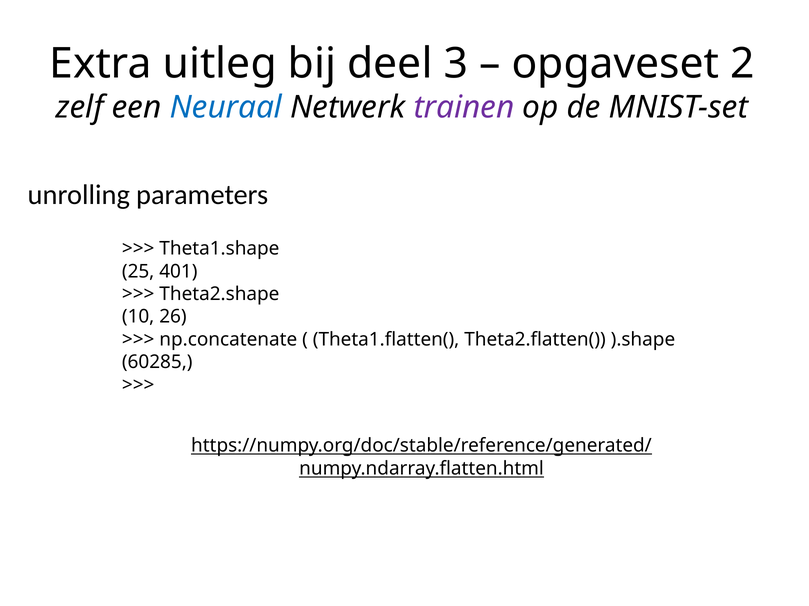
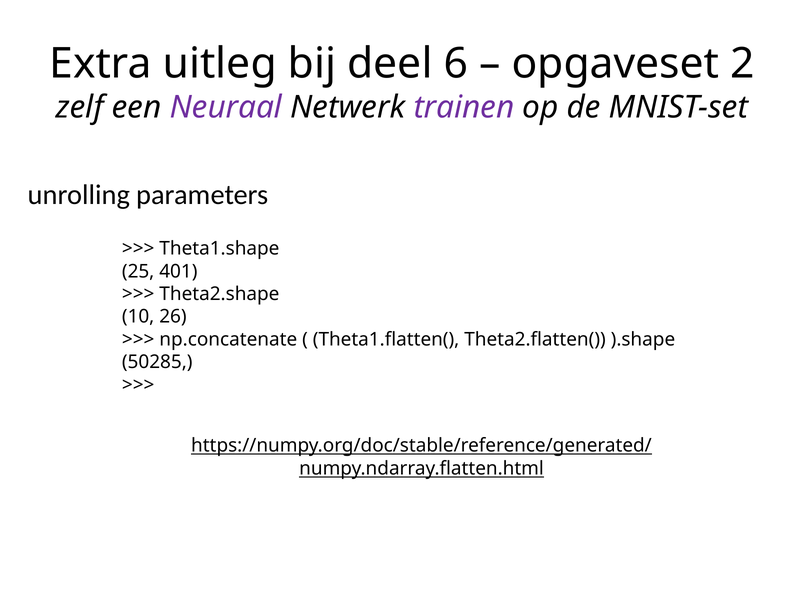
3: 3 -> 6 (456, 64)
Neuraal colour: blue -> purple (226, 107)
60285: 60285 -> 50285 (157, 363)
